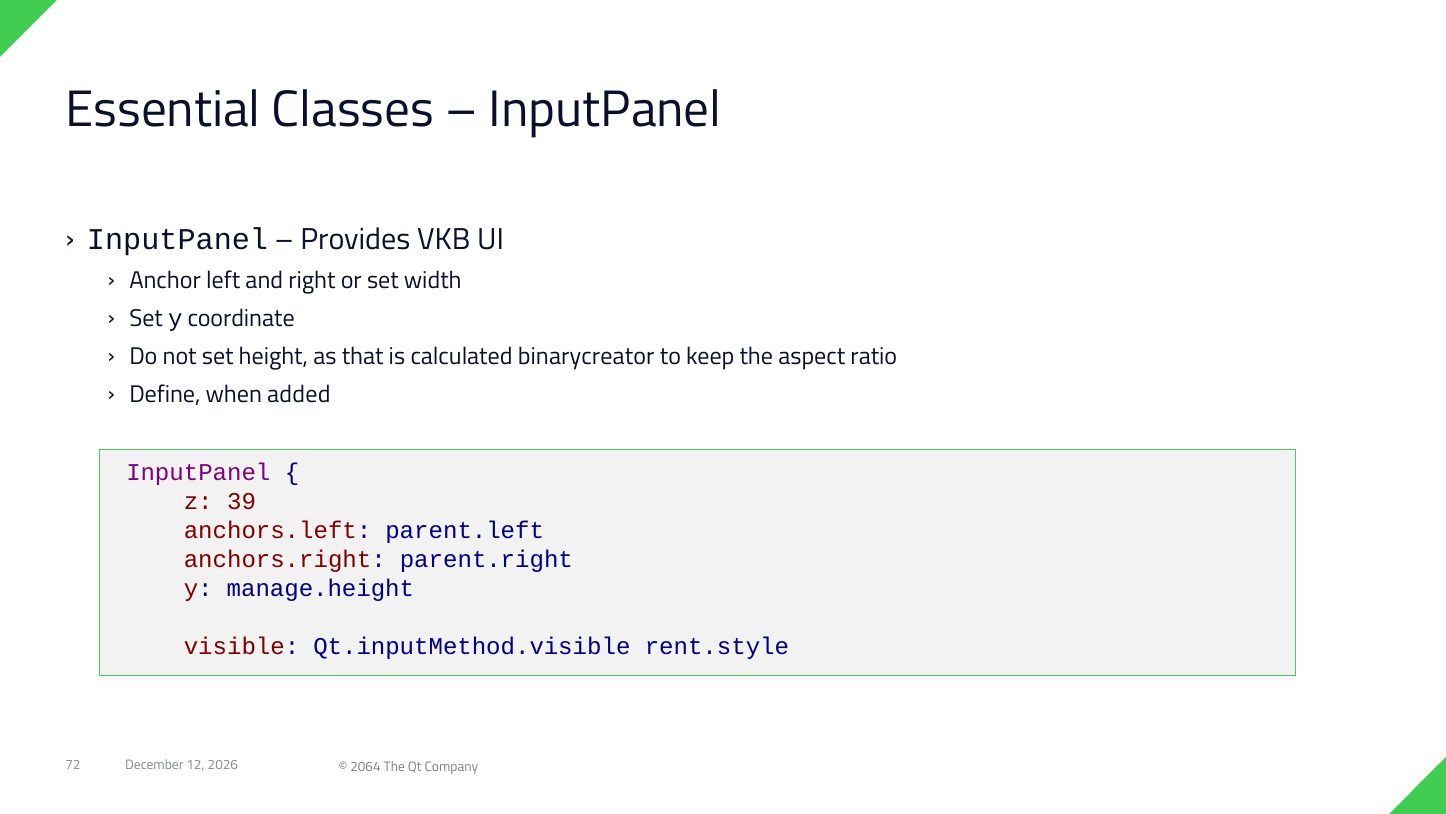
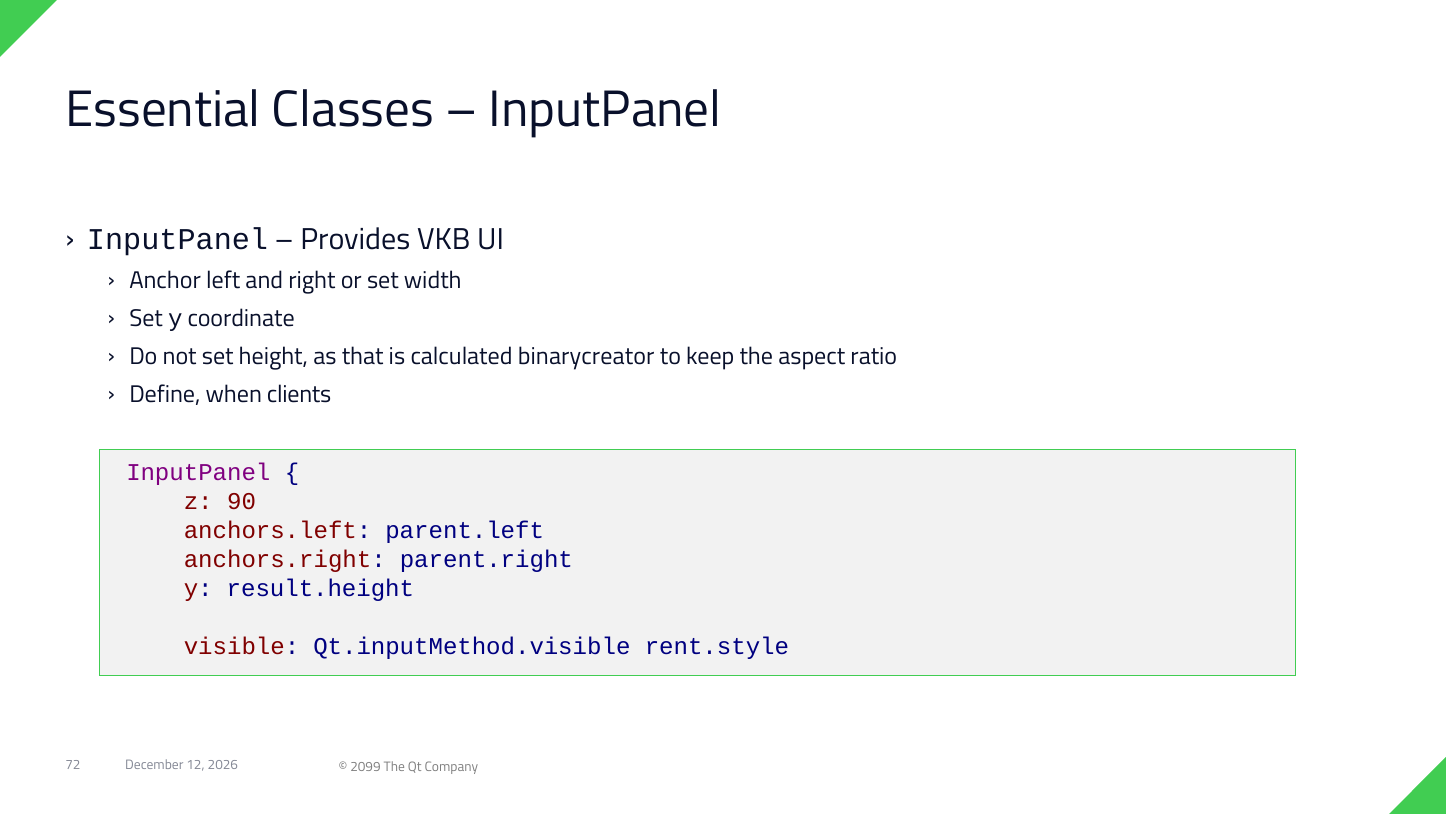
added: added -> clients (299, 394)
39: 39 -> 90 (242, 502)
manage.height: manage.height -> result.height (320, 588)
2064: 2064 -> 2099 (365, 766)
